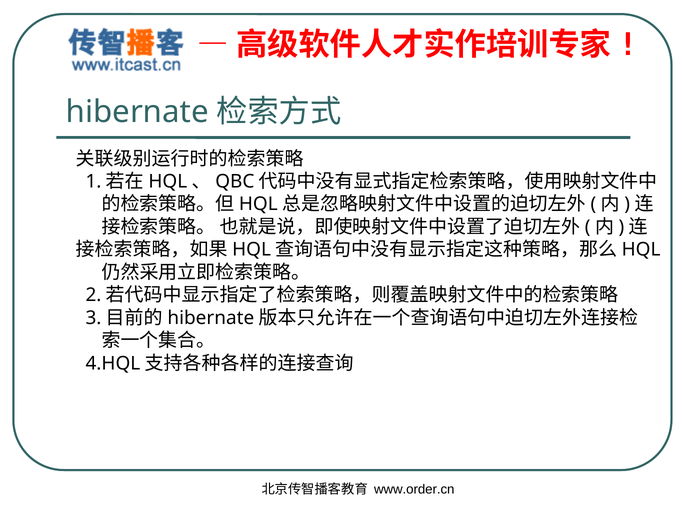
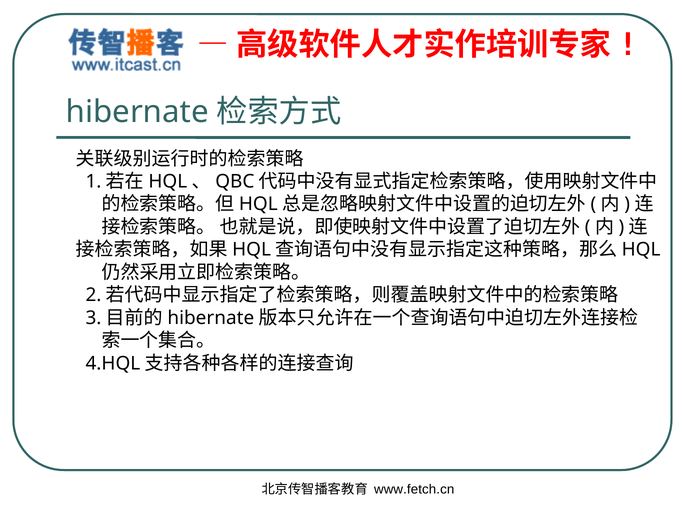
www.order.cn: www.order.cn -> www.fetch.cn (414, 490)
